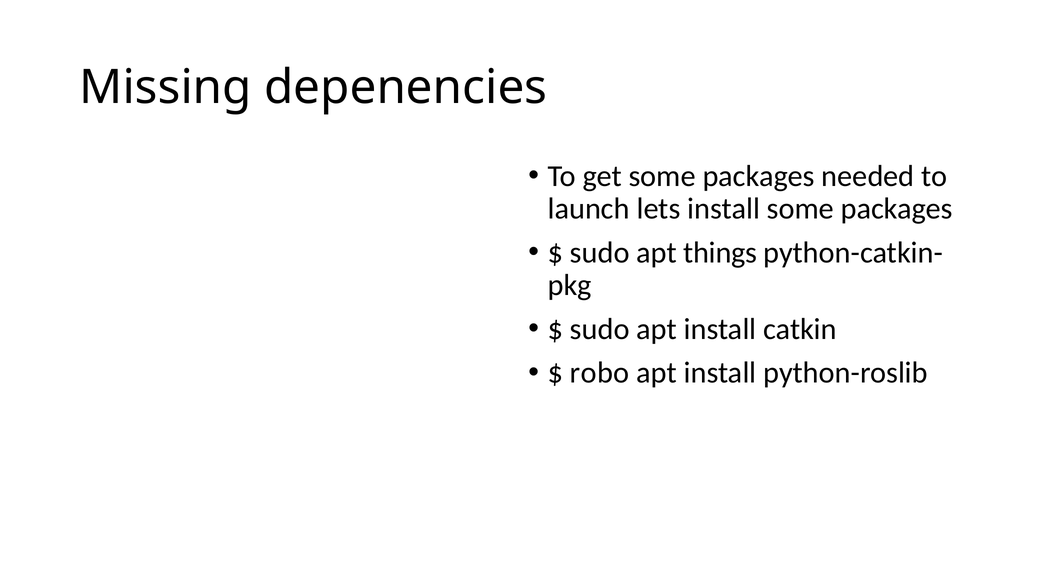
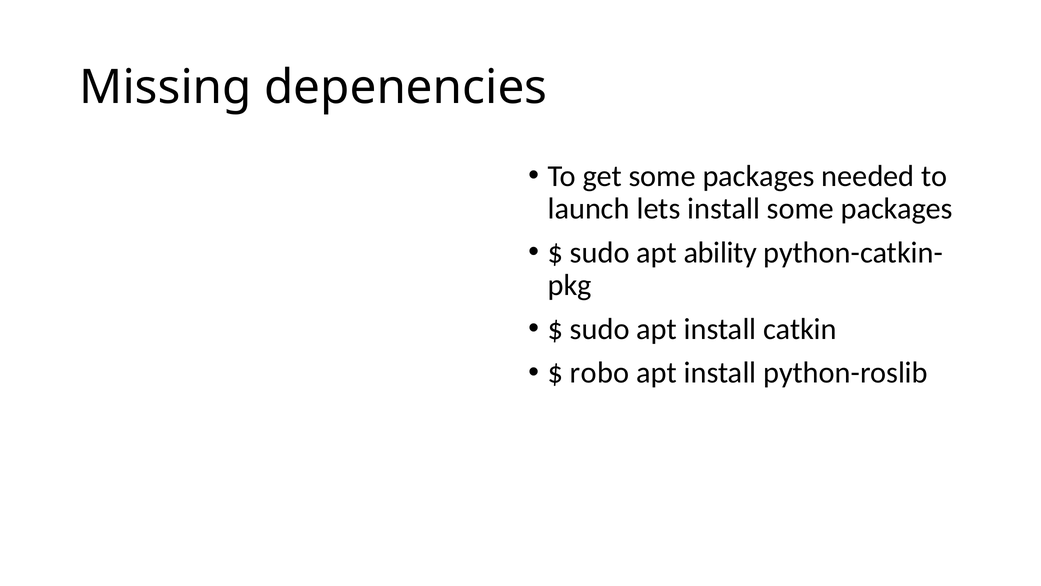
things: things -> ability (720, 252)
